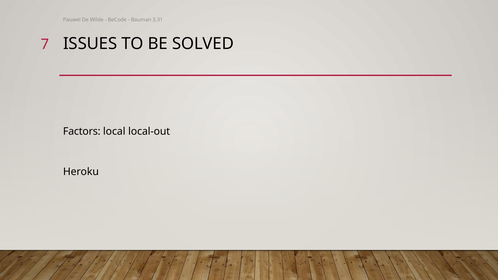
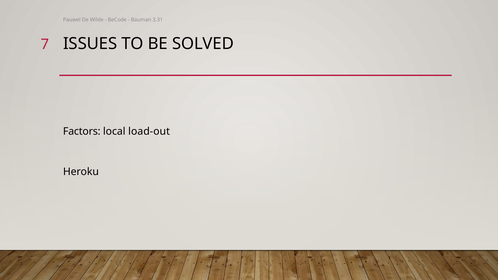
local-out: local-out -> load-out (149, 131)
